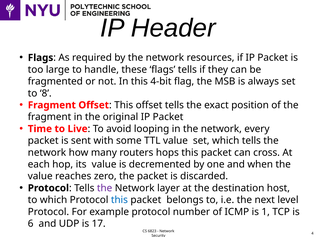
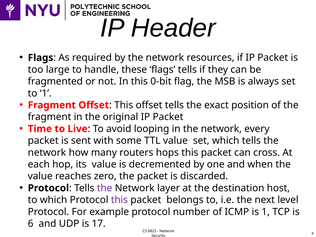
4-bit: 4-bit -> 0-bit (161, 81)
to 8: 8 -> 1 (46, 93)
this colour: blue -> purple (119, 200)
